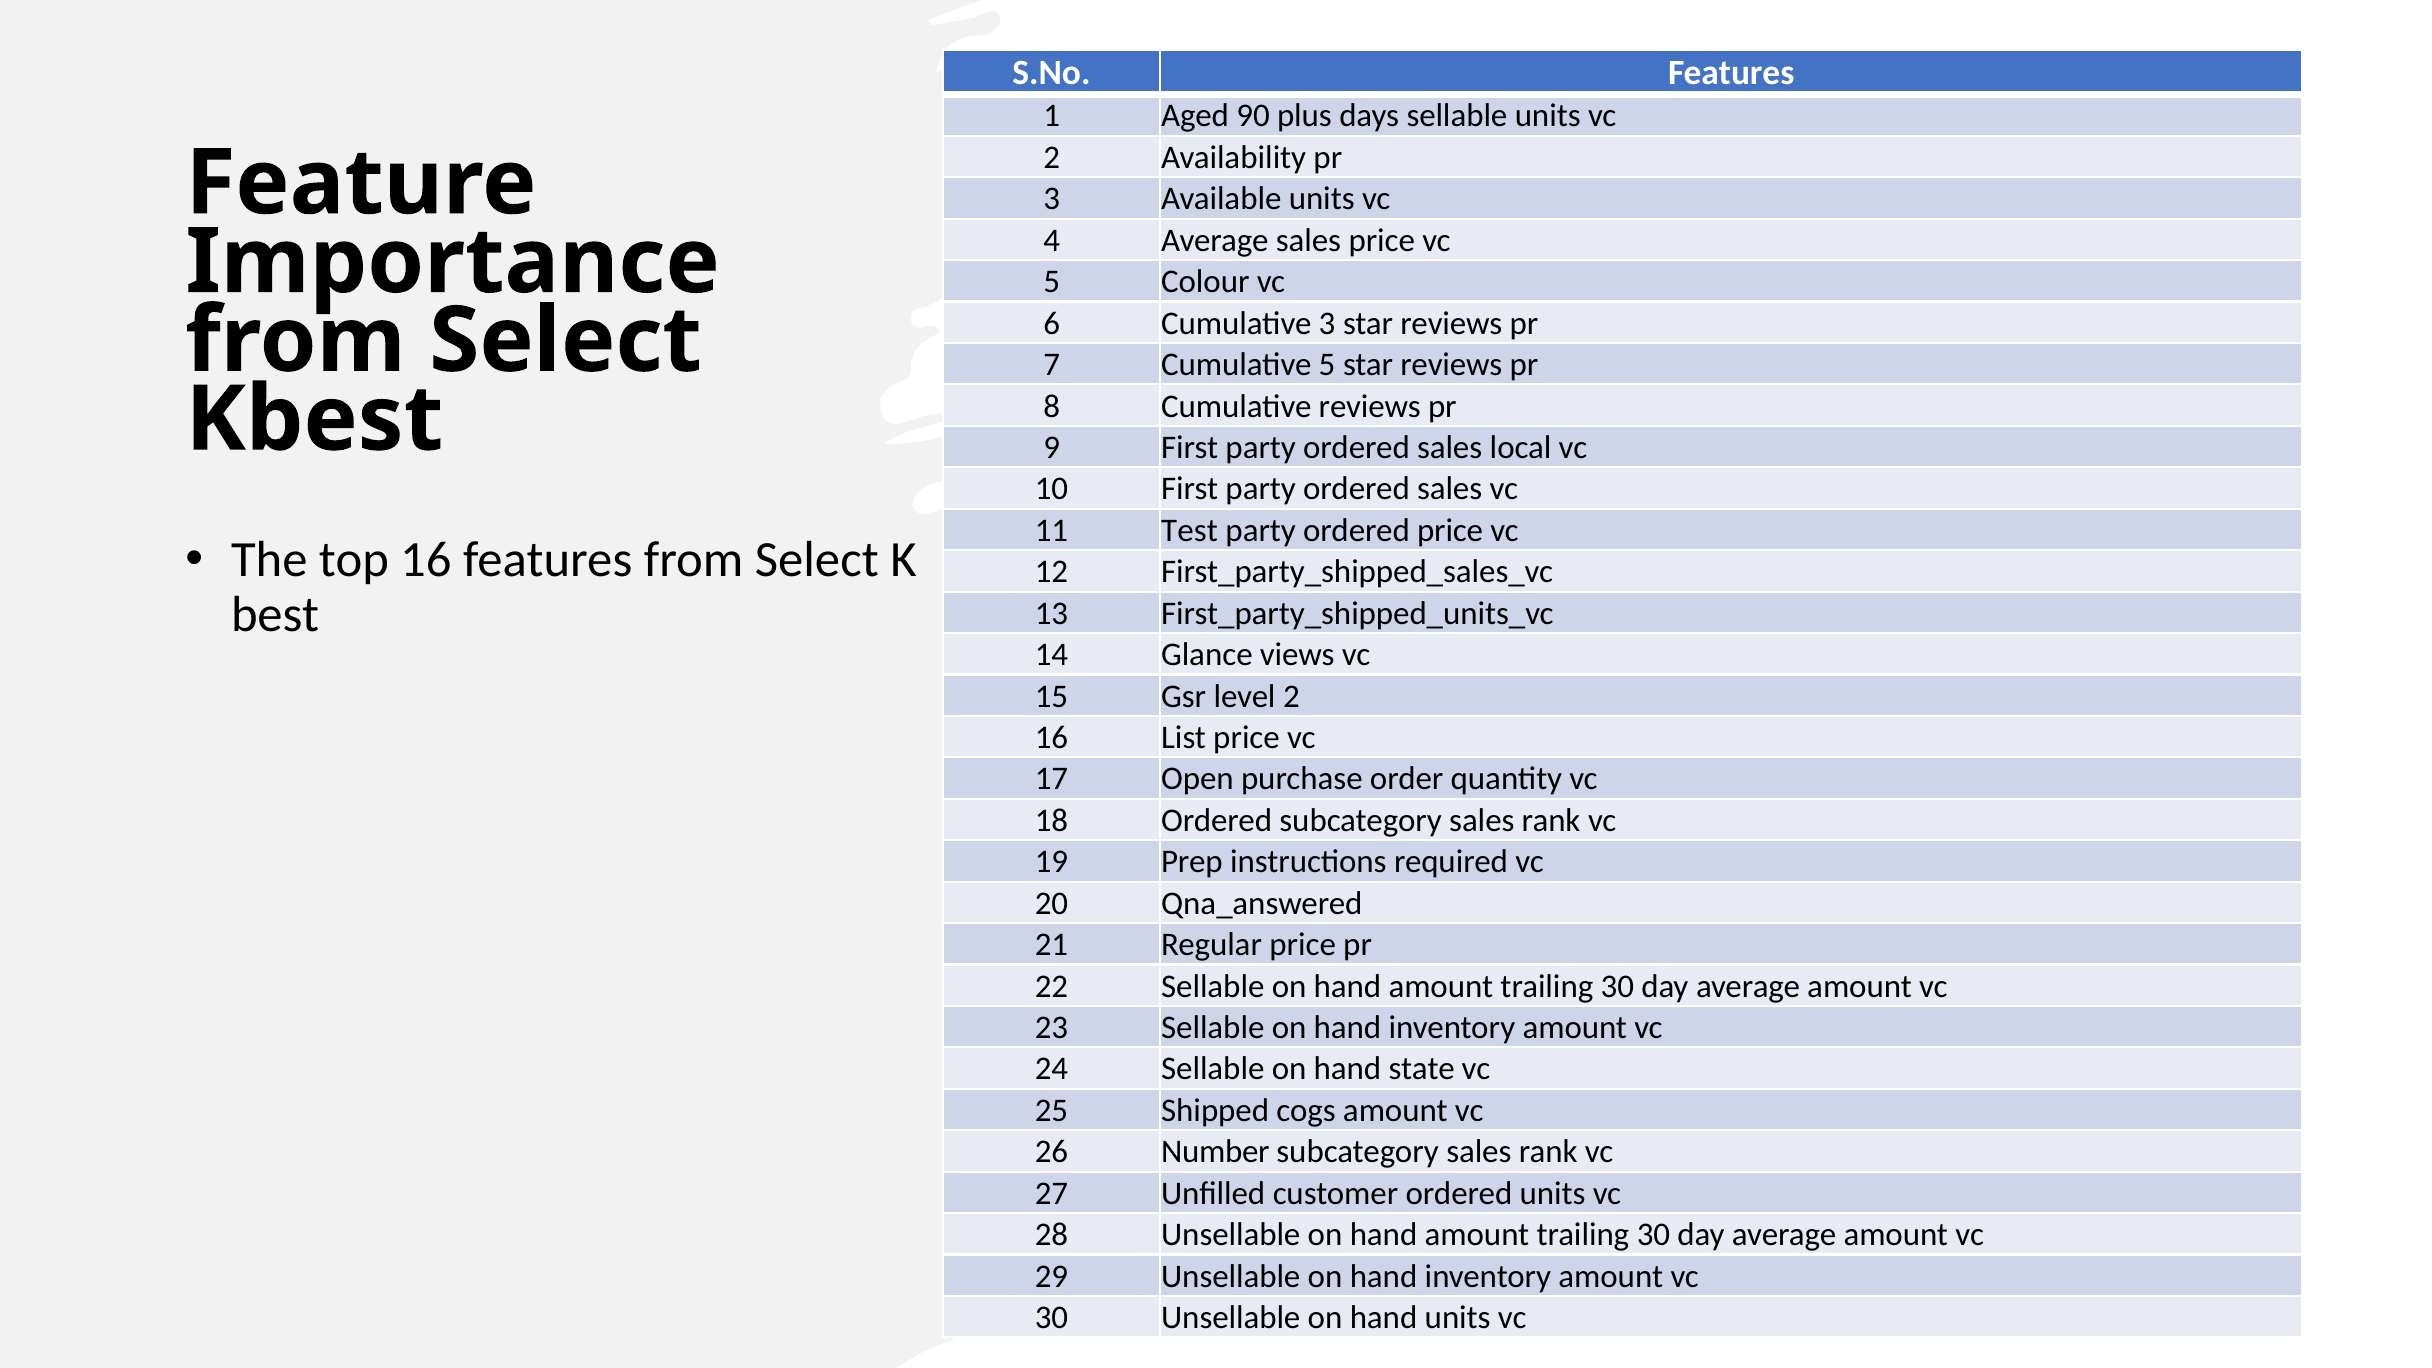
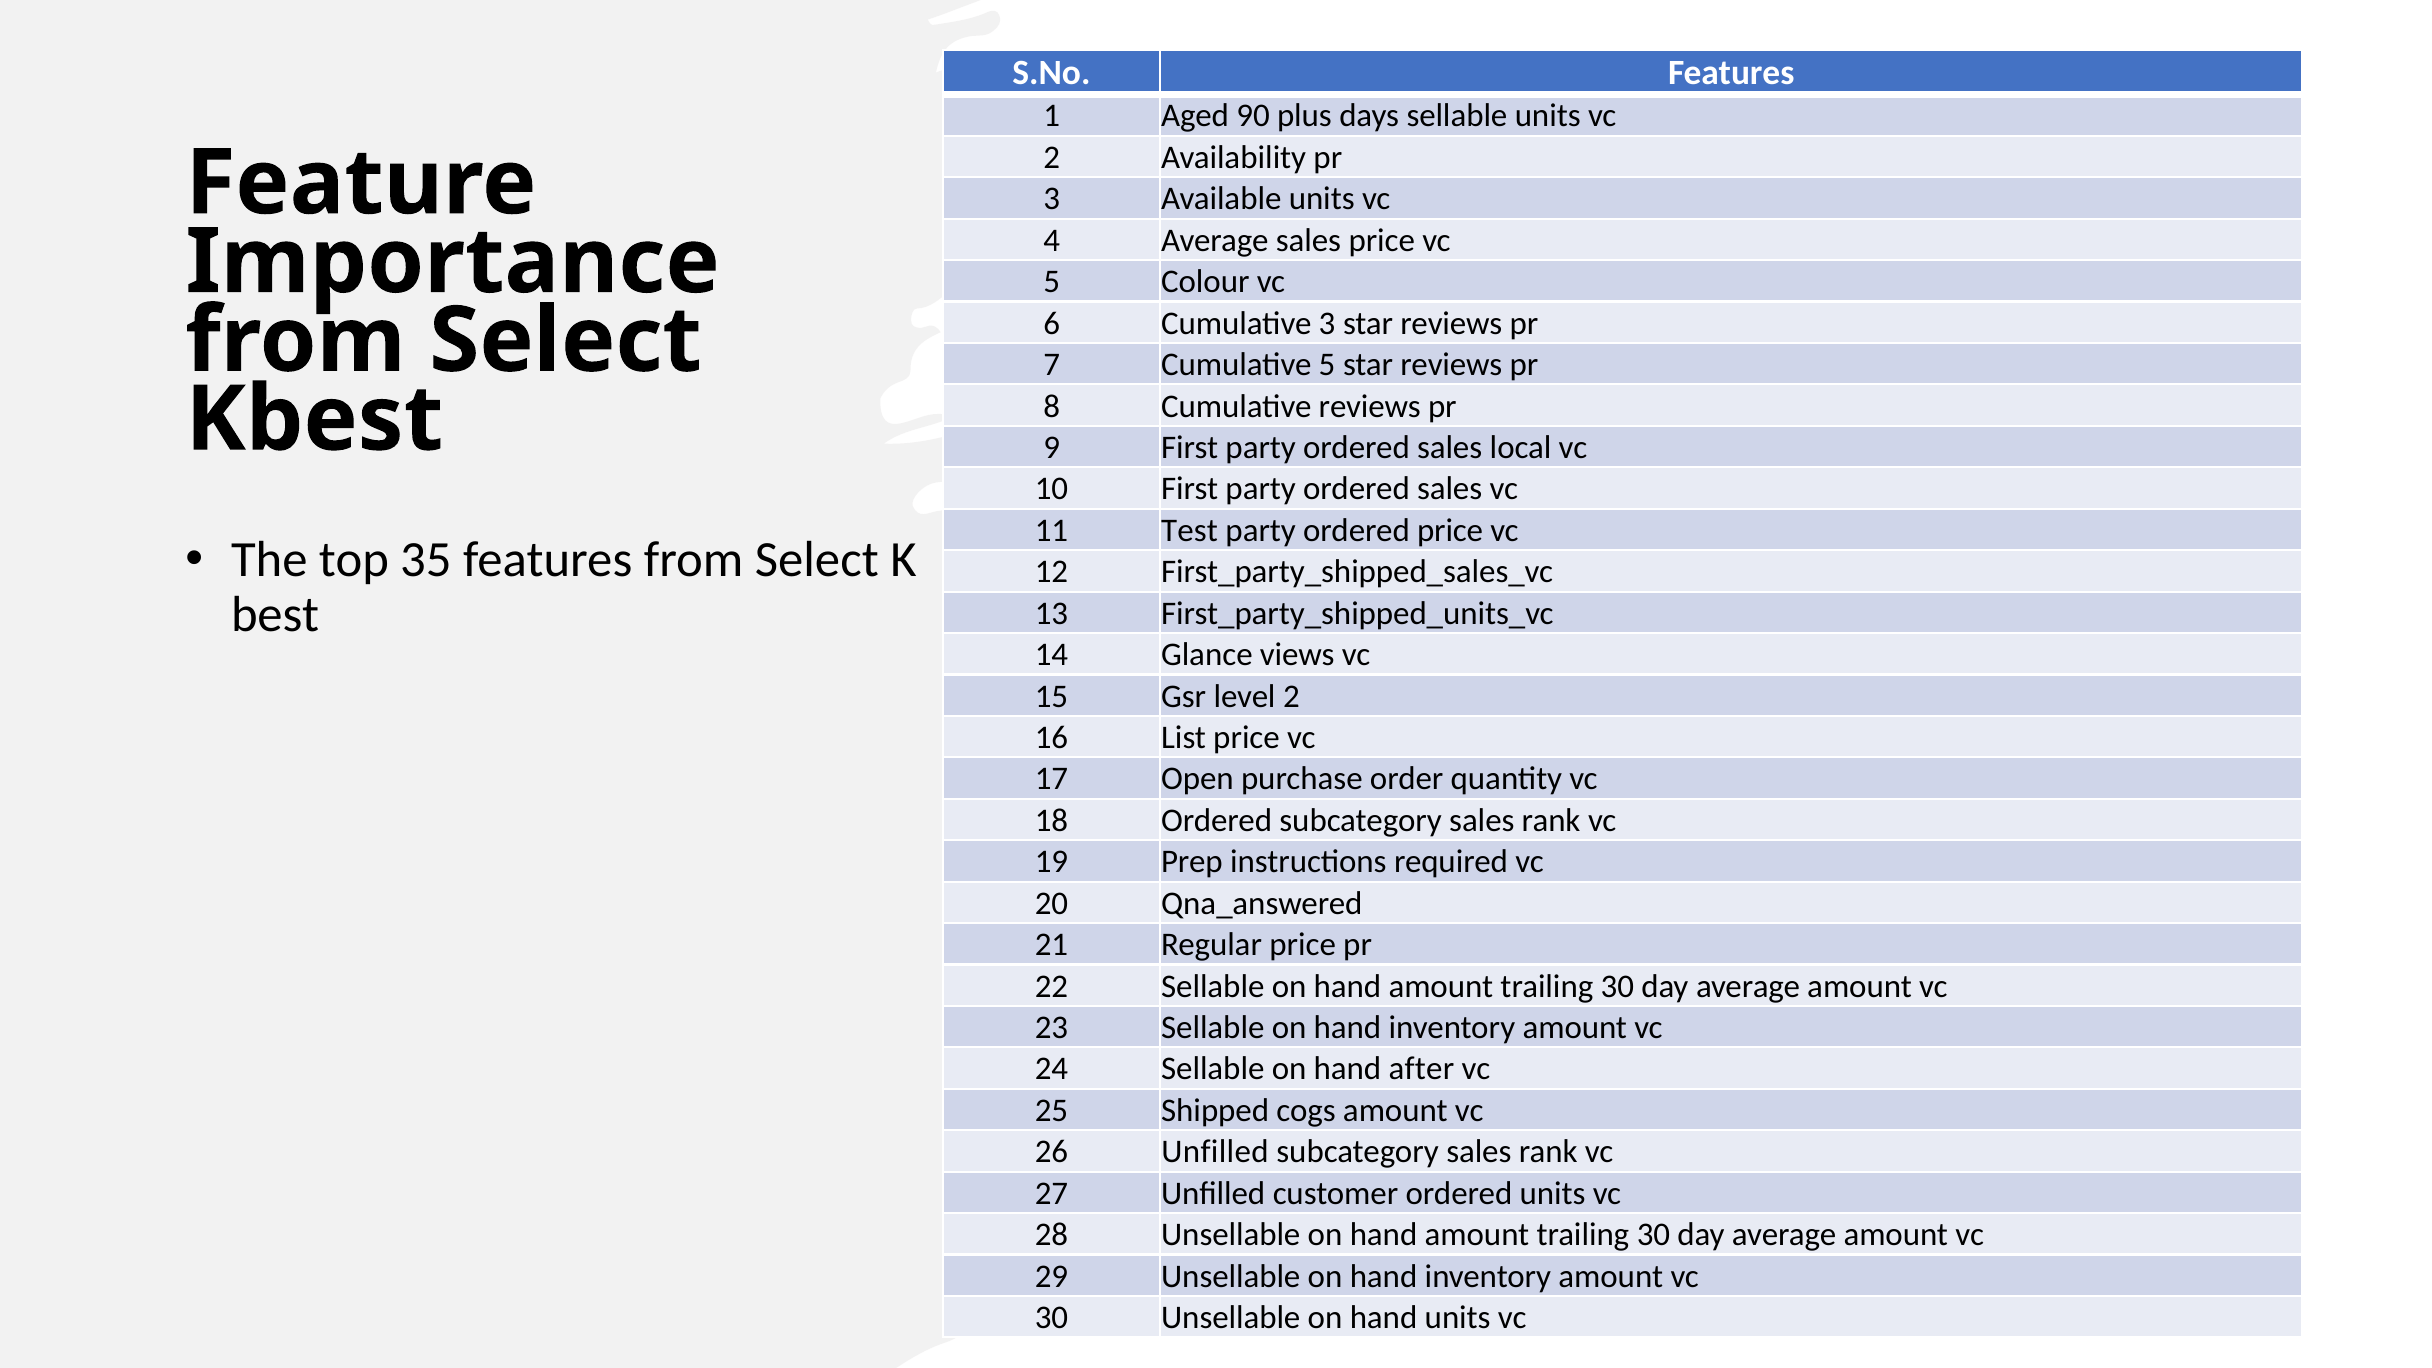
top 16: 16 -> 35 (426, 560)
state: state -> after (1421, 1069)
26 Number: Number -> Unfilled (1215, 1152)
